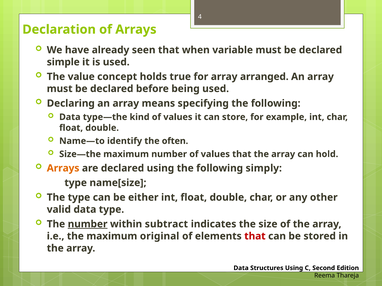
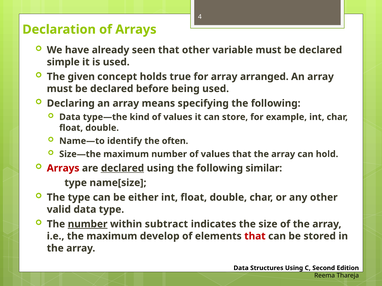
that when: when -> other (196, 50)
value: value -> given (81, 77)
Arrays colour: orange -> red (63, 168)
declared underline: none -> present (122, 168)
simply: simply -> similar (264, 168)
original: original -> develop (160, 237)
